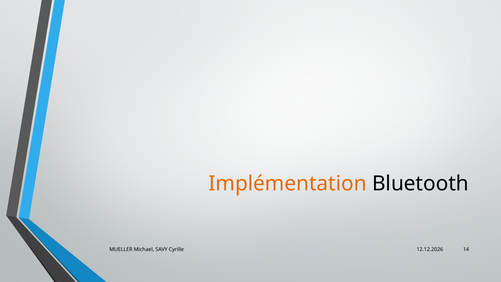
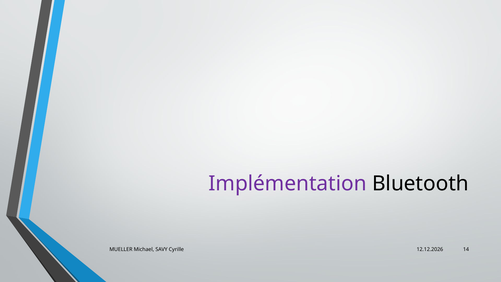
Implémentation colour: orange -> purple (288, 183)
